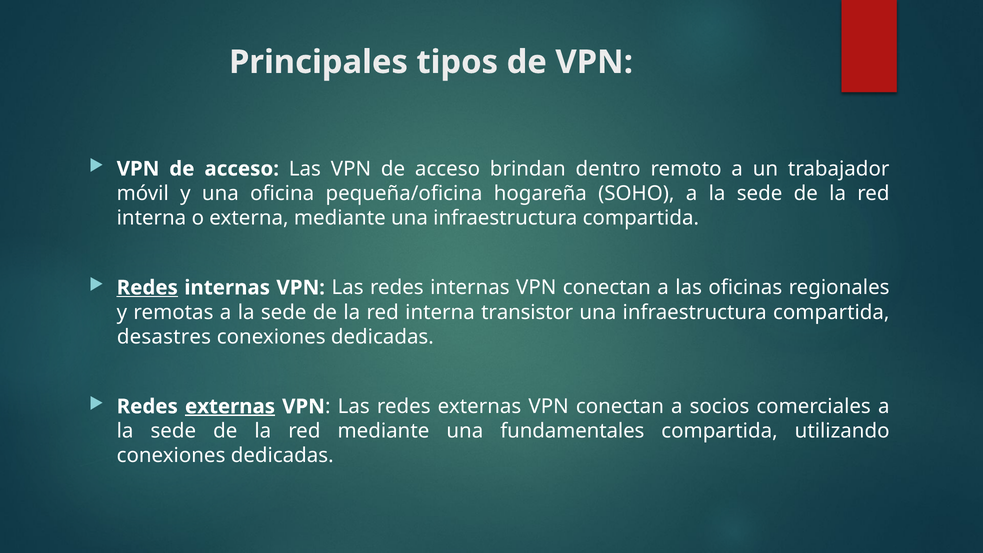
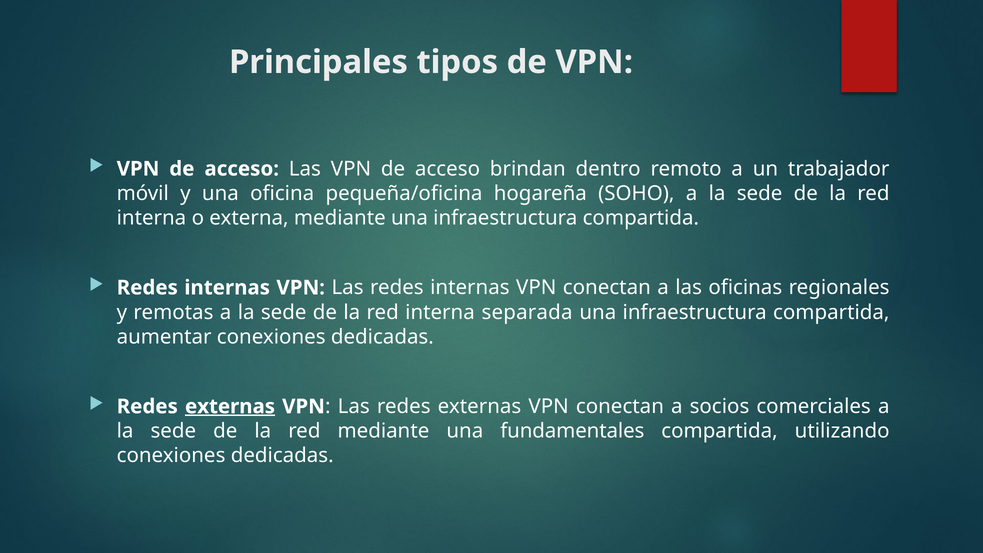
Redes underline: present -> none (147, 288)
transistor: transistor -> separada (527, 312)
desastres: desastres -> aumentar (164, 337)
